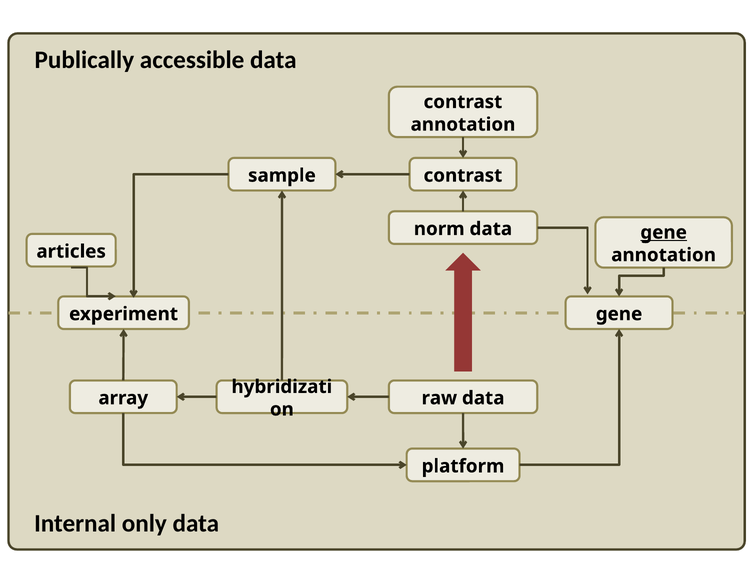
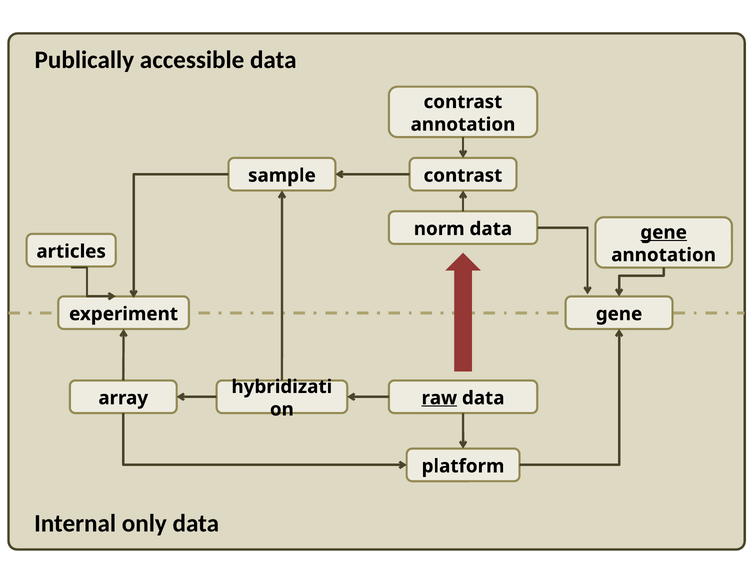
raw underline: none -> present (439, 398)
